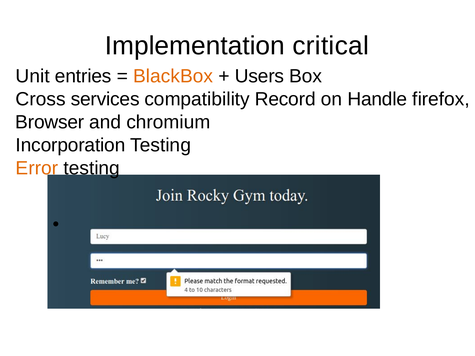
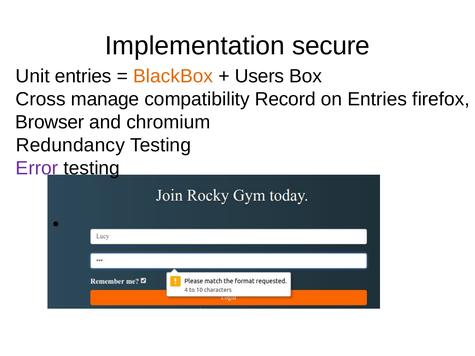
critical: critical -> secure (331, 46)
services: services -> manage (105, 99)
on Handle: Handle -> Entries (377, 99)
Incorporation: Incorporation -> Redundancy (70, 145)
Error colour: orange -> purple (37, 168)
